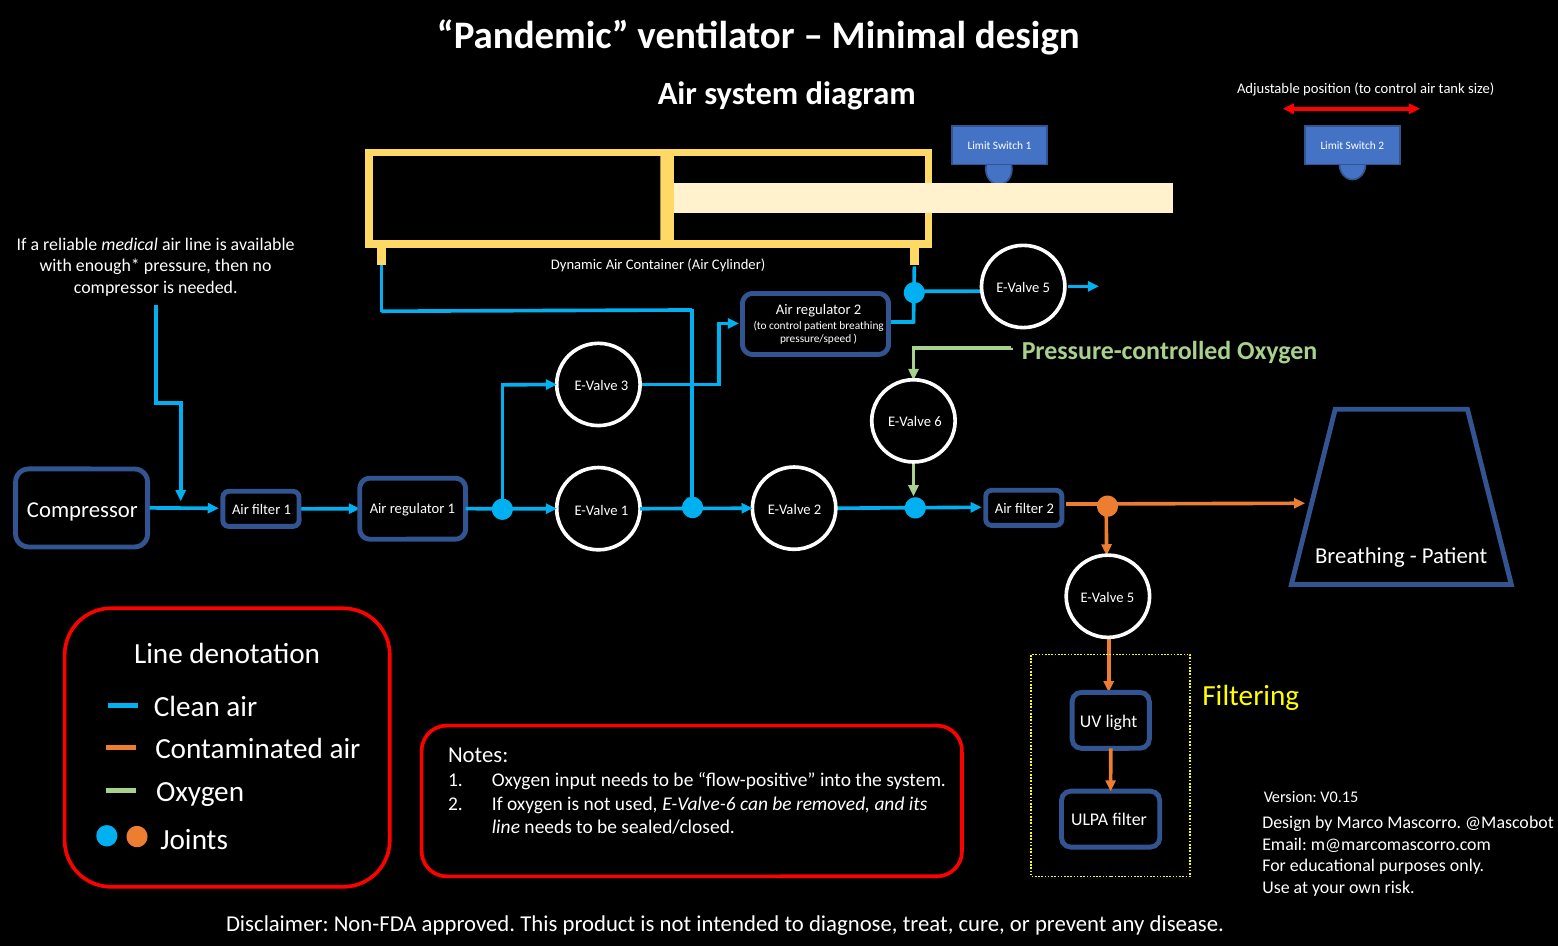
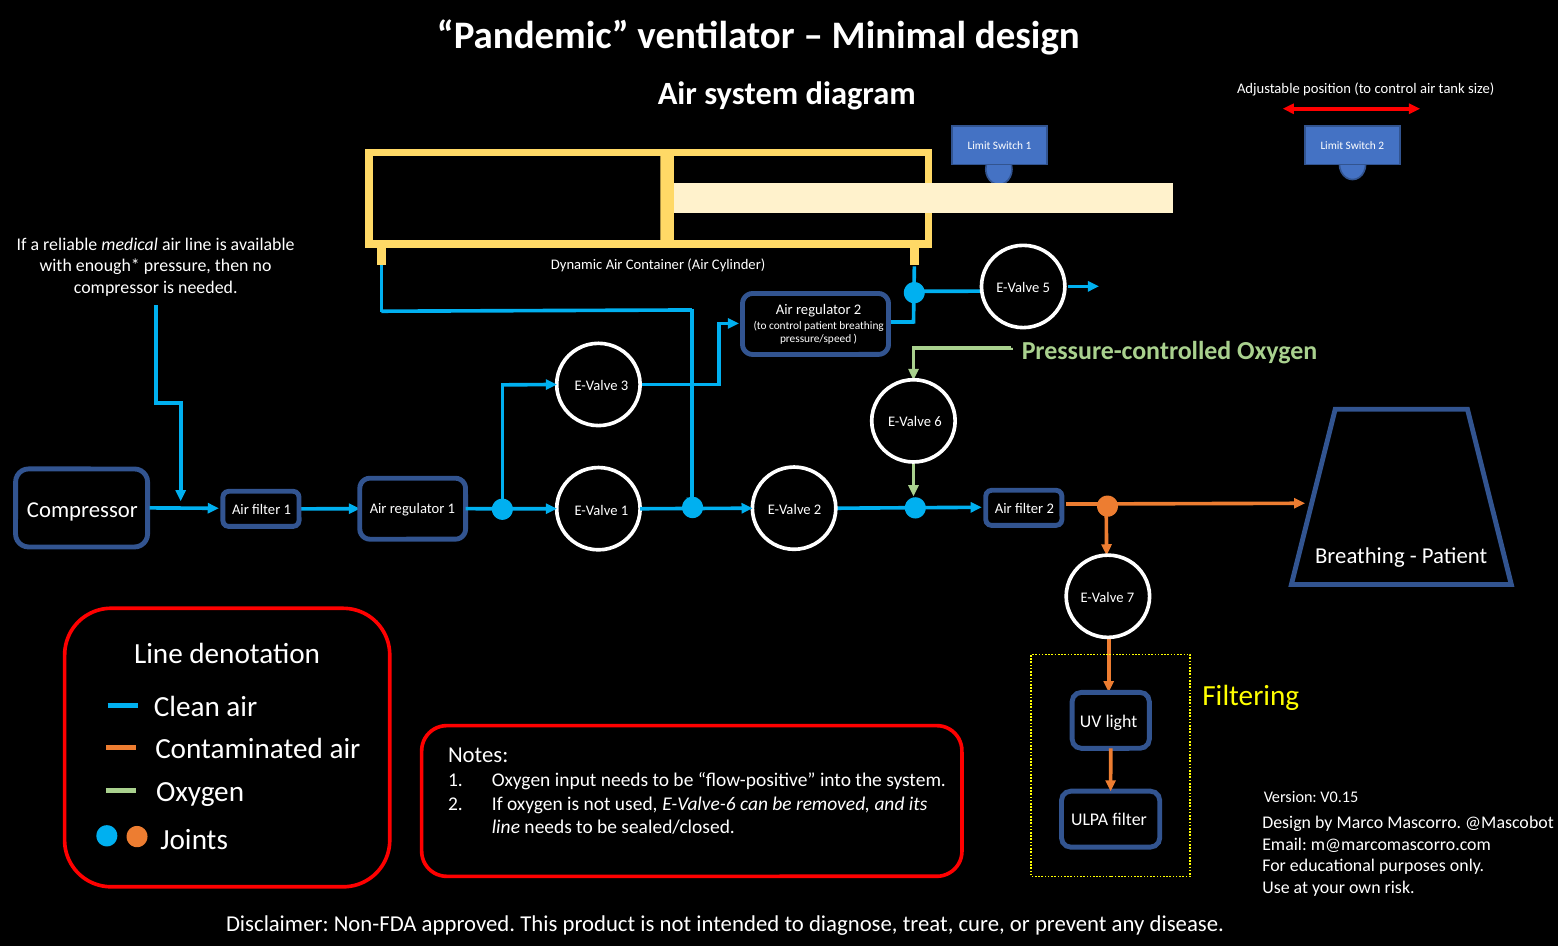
5: 5 -> 7 (1131, 598)
